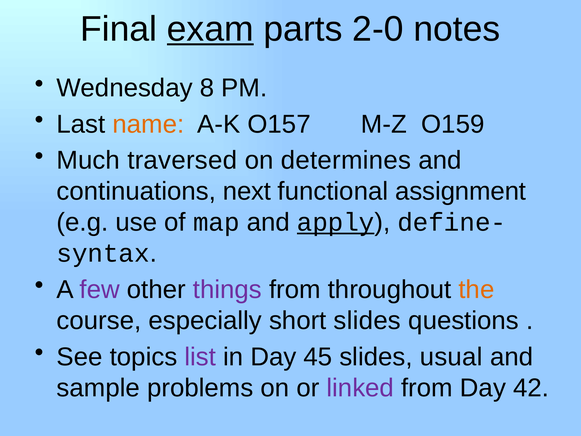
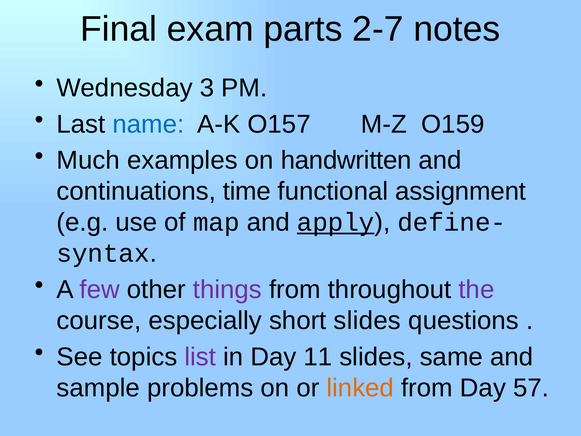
exam underline: present -> none (210, 29)
2-0: 2-0 -> 2-7 (378, 29)
8: 8 -> 3 (207, 88)
name colour: orange -> blue (148, 124)
traversed: traversed -> examples (182, 160)
determines: determines -> handwritten (346, 160)
next: next -> time (247, 191)
the colour: orange -> purple (476, 289)
45: 45 -> 11 (318, 357)
usual: usual -> same (451, 357)
linked colour: purple -> orange (360, 388)
42: 42 -> 57 (531, 388)
